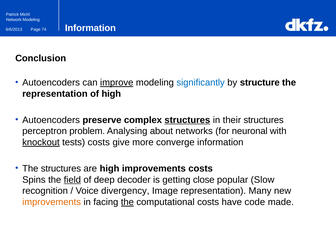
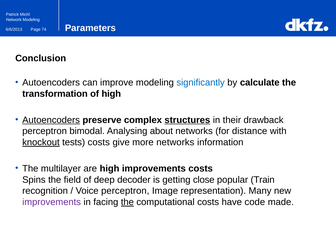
Information: Information -> Parameters (90, 28)
improve underline: present -> none (117, 83)
structure: structure -> calculate (260, 83)
representation: representation -> transformation (55, 94)
Autoencoders underline: none -> present (51, 120)
their structures: structures -> drawback (264, 120)
problem: problem -> bimodal (87, 131)
neuronal: neuronal -> distance (250, 131)
more converge: converge -> networks (175, 142)
The structures: structures -> multilayer (61, 168)
field underline: present -> none (72, 180)
Slow: Slow -> Train (263, 180)
Voice divergency: divergency -> perceptron (125, 191)
improvements colour: orange -> purple (52, 202)
